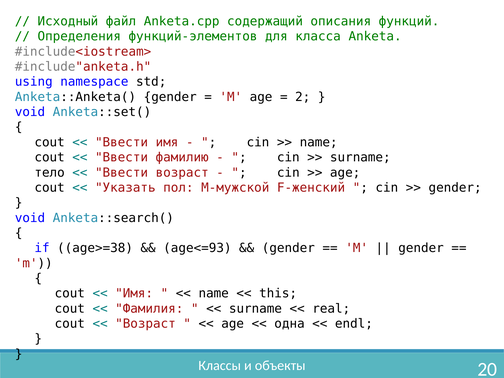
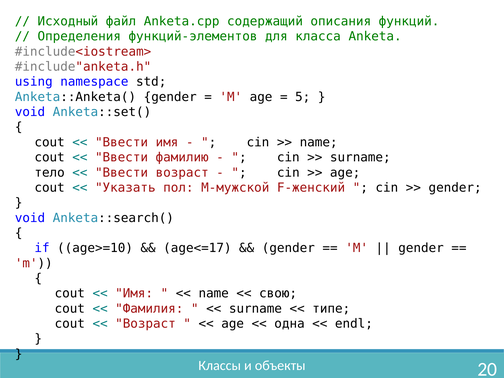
2: 2 -> 5 (303, 97)
age>=38: age>=38 -> age>=10 (95, 248)
age<=93: age<=93 -> age<=17 (197, 248)
this: this -> свою (278, 293)
real: real -> типе (331, 309)
